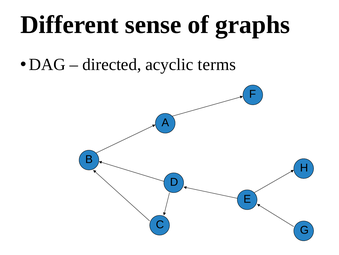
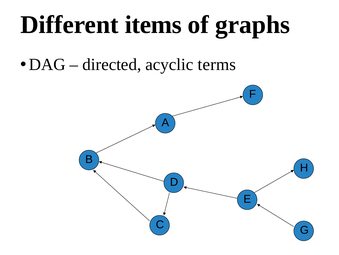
sense: sense -> items (153, 25)
